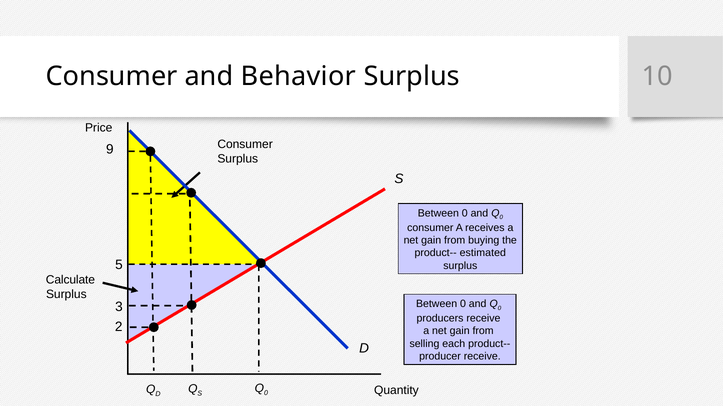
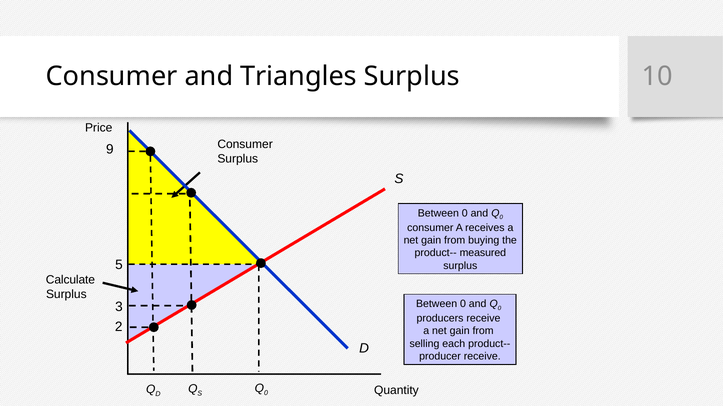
Behavior: Behavior -> Triangles (298, 77)
estimated: estimated -> measured (483, 253)
